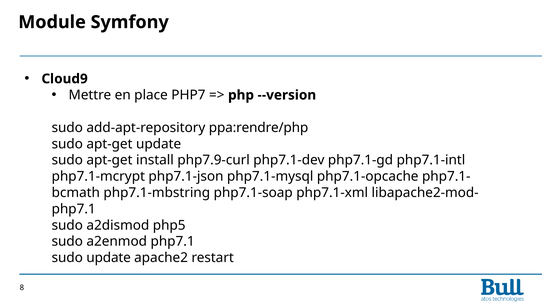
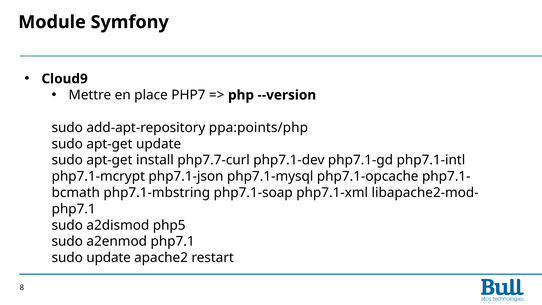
ppa:rendre/php: ppa:rendre/php -> ppa:points/php (258, 128)
php7.9-curl: php7.9-curl -> php7.7-curl (214, 160)
